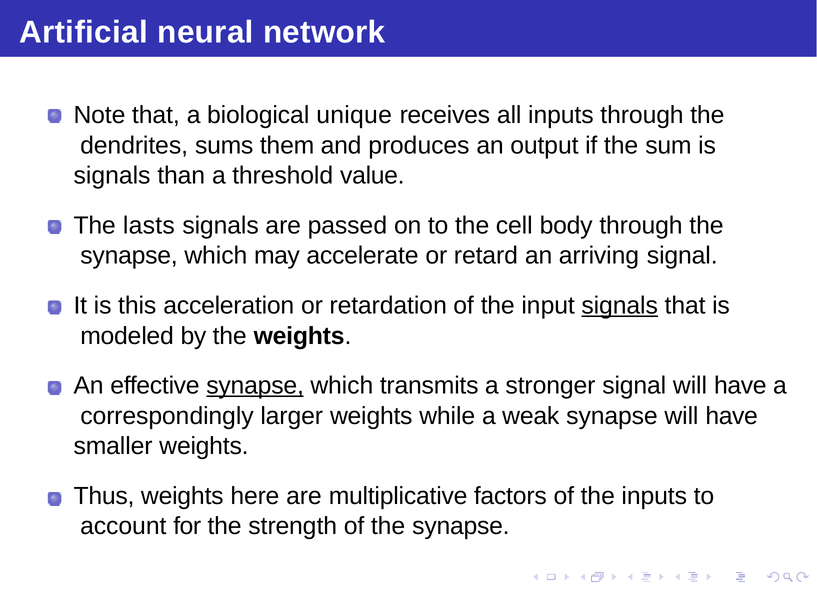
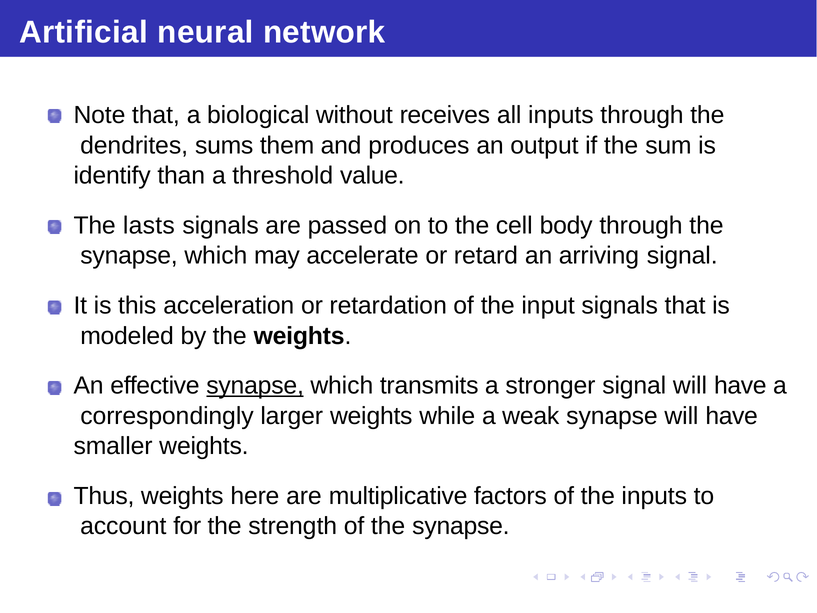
unique: unique -> without (354, 115)
signals: signals -> identify (112, 176)
signals underline: present -> none (620, 306)
